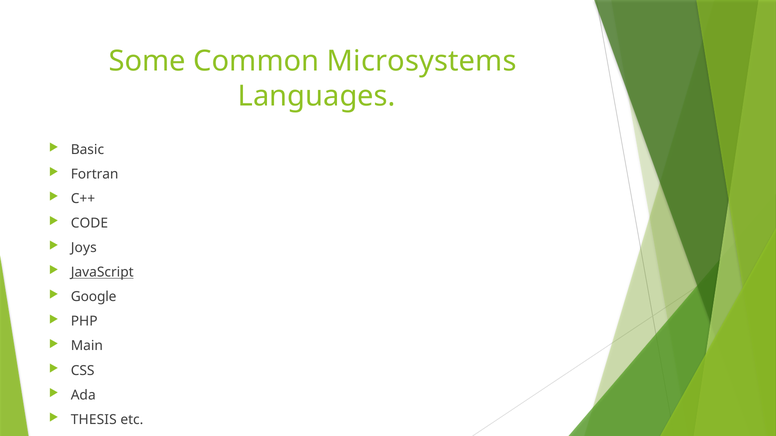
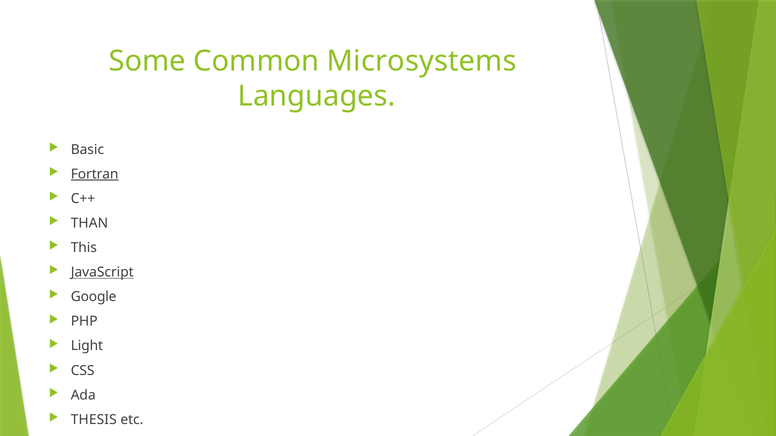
Fortran underline: none -> present (95, 174)
CODE: CODE -> THAN (89, 223)
Joys: Joys -> This (84, 248)
Main: Main -> Light (87, 346)
